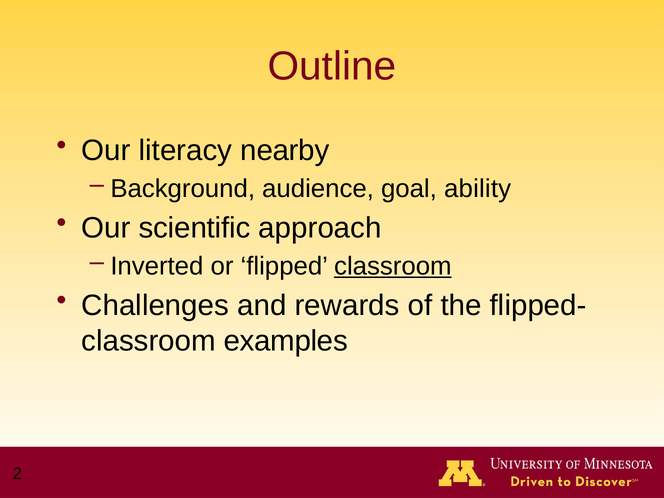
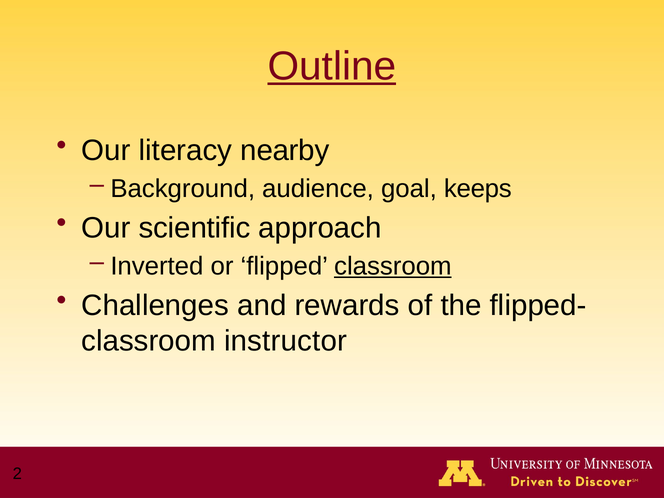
Outline underline: none -> present (332, 66)
ability: ability -> keeps (478, 188)
examples: examples -> instructor (285, 341)
